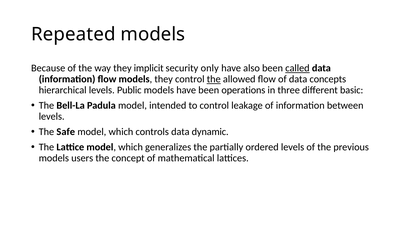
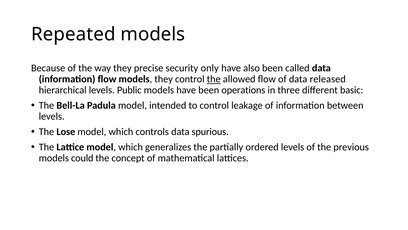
implicit: implicit -> precise (149, 68)
called underline: present -> none (297, 68)
concepts: concepts -> released (328, 79)
Safe: Safe -> Lose (66, 132)
dynamic: dynamic -> spurious (210, 132)
users: users -> could (82, 158)
